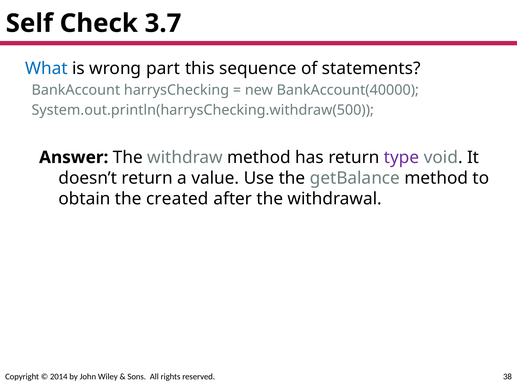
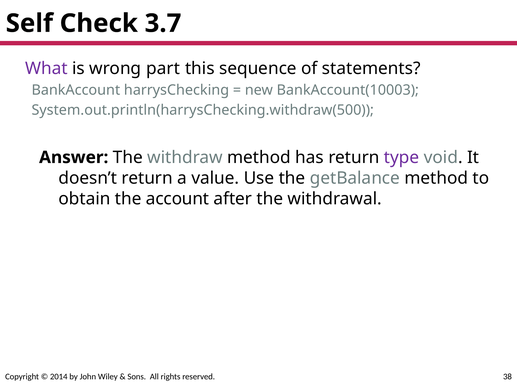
What colour: blue -> purple (46, 68)
BankAccount(40000: BankAccount(40000 -> BankAccount(10003 (348, 90)
created: created -> account (178, 199)
